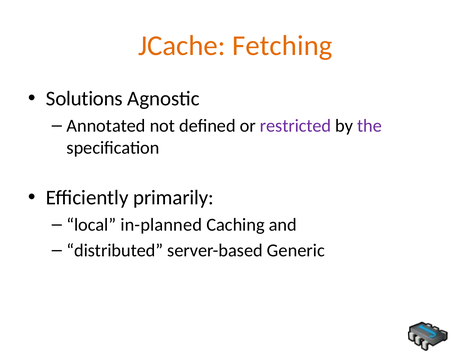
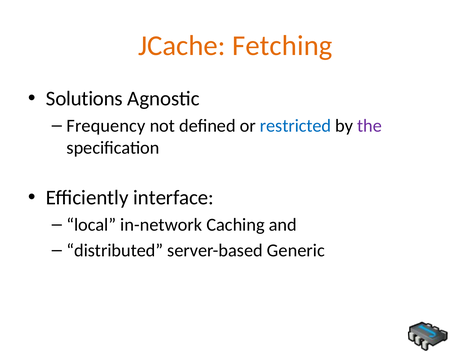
Annotated: Annotated -> Frequency (106, 126)
restricted colour: purple -> blue (296, 126)
primarily: primarily -> interface (174, 198)
in-planned: in-planned -> in-network (161, 225)
